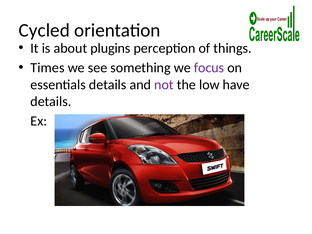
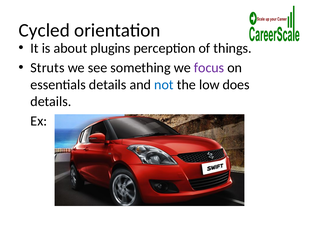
Times: Times -> Struts (47, 68)
not colour: purple -> blue (164, 85)
have: have -> does (236, 85)
